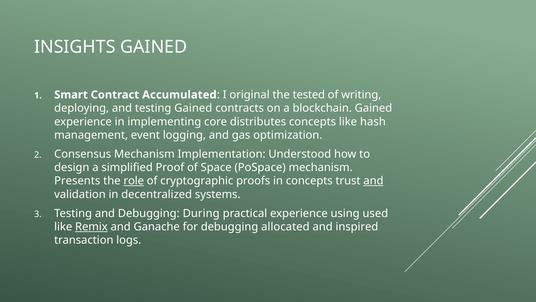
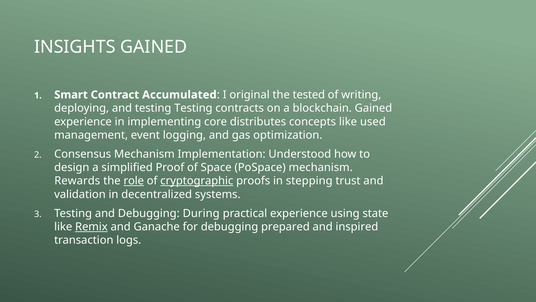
testing Gained: Gained -> Testing (193, 108)
hash: hash -> used (373, 121)
Presents: Presents -> Rewards (77, 181)
cryptographic underline: none -> present (197, 181)
in concepts: concepts -> stepping (309, 181)
and underline: present -> none (373, 181)
used: used -> state (375, 213)
allocated: allocated -> prepared (285, 226)
